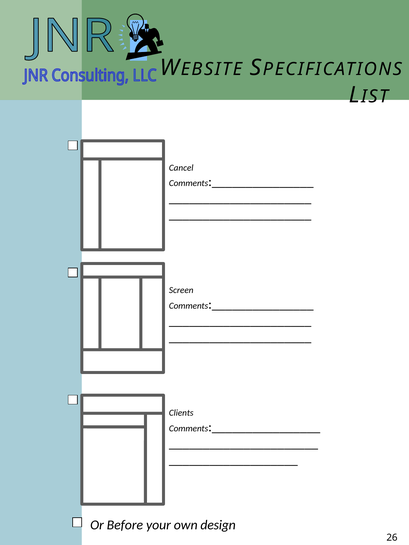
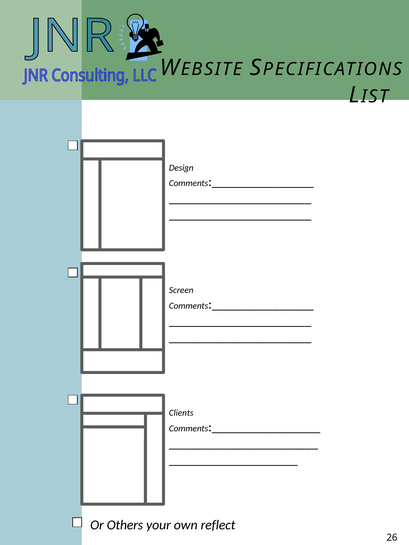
Cancel: Cancel -> Design (181, 168)
Before: Before -> Others (125, 525)
design: design -> reflect (218, 525)
